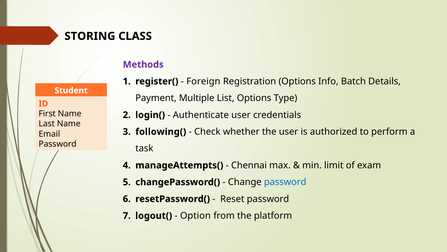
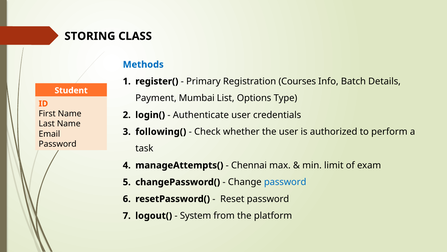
Methods colour: purple -> blue (143, 64)
Foreign: Foreign -> Primary (203, 81)
Registration Options: Options -> Courses (297, 81)
Multiple: Multiple -> Mumbai (197, 98)
Option: Option -> System (196, 215)
